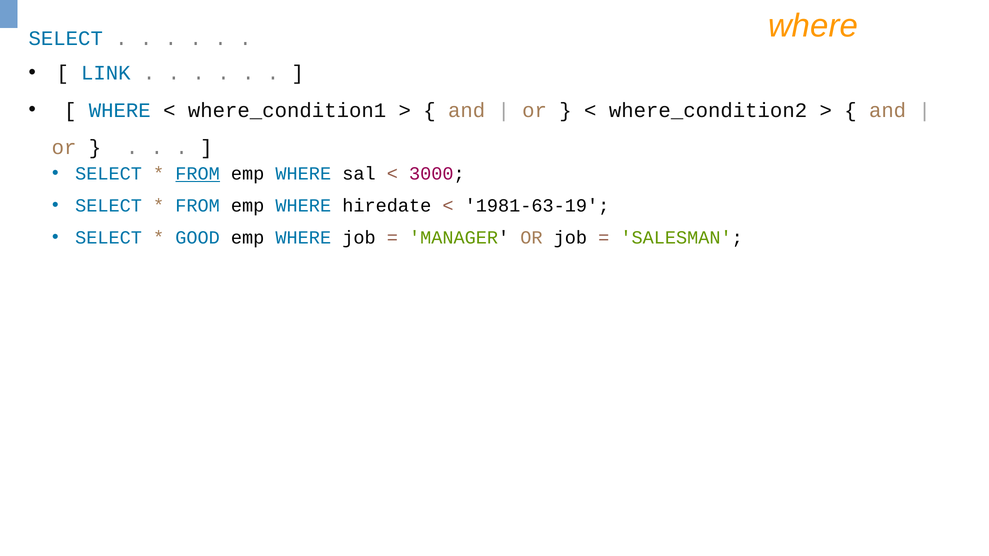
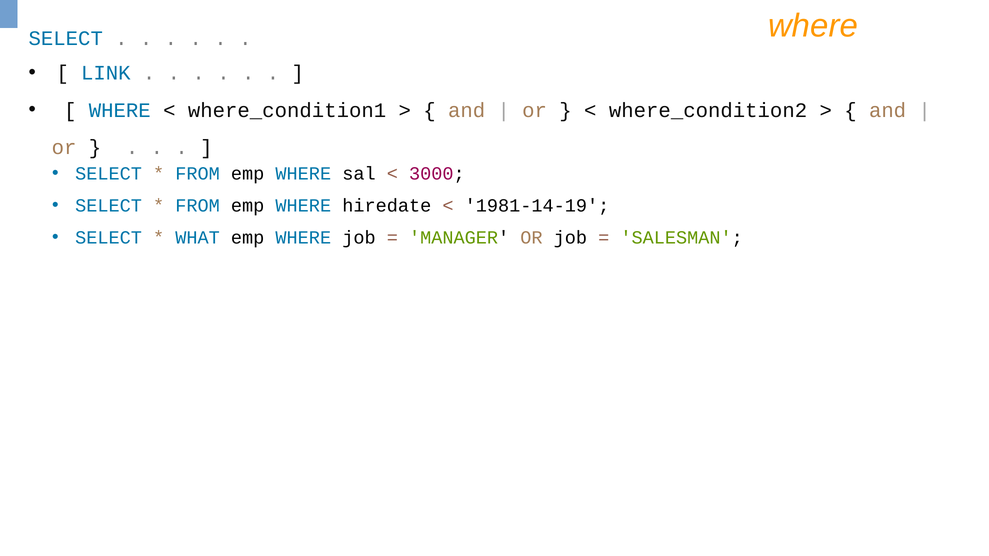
FROM underline: present -> none (198, 174)
1981-63-19: 1981-63-19 -> 1981-14-19 (537, 206)
GOOD: GOOD -> WHAT (198, 238)
